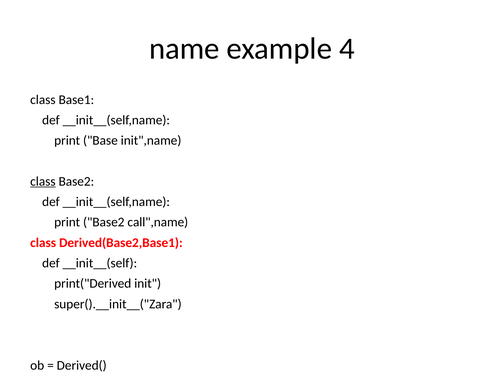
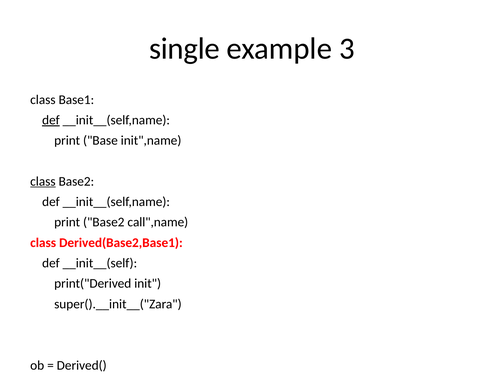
name: name -> single (184, 49)
4: 4 -> 3 (347, 49)
def underline: none -> present (51, 120)
